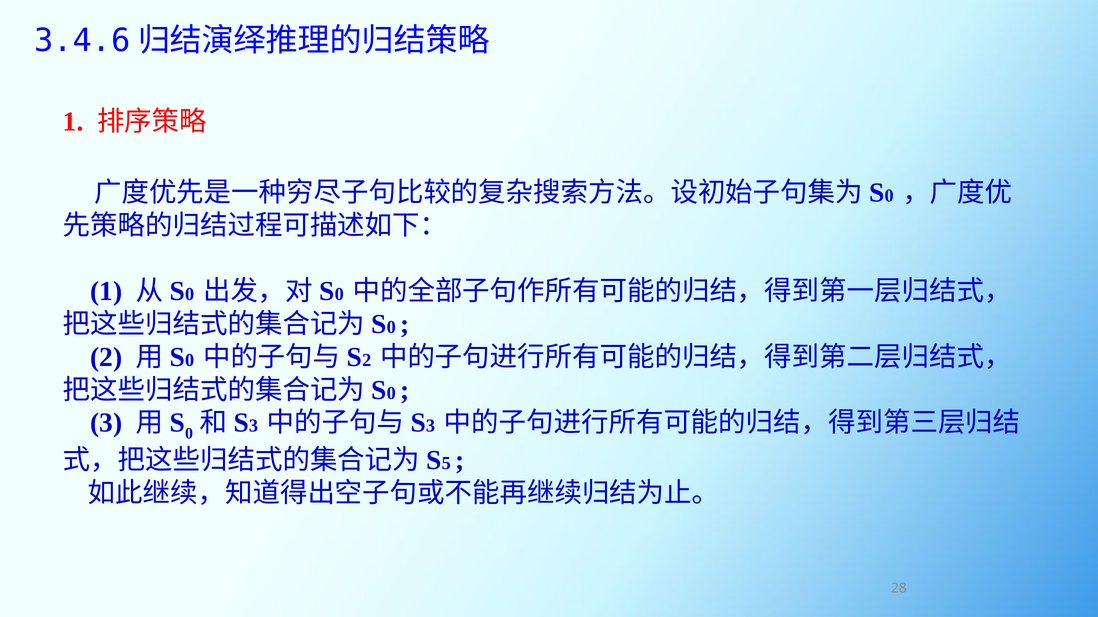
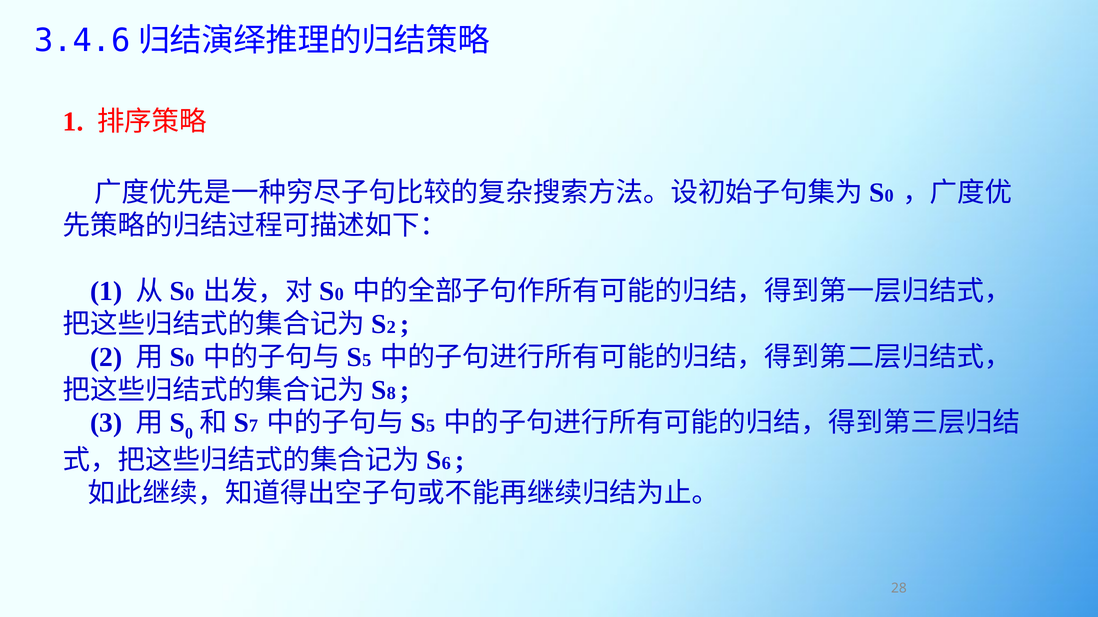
0: 0 -> 2 (391, 328)
2: 2 -> 5 (367, 361)
0: 0 -> 8 (391, 393)
3: 3 -> 7 (254, 426)
3: 3 -> 5 (431, 426)
5: 5 -> 6 (446, 464)
